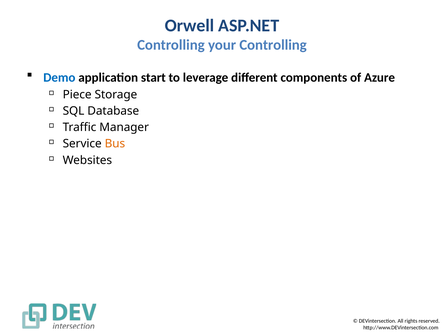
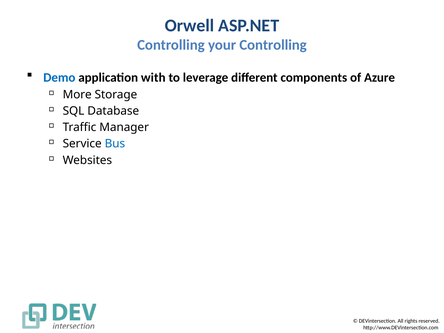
start: start -> with (153, 77)
Piece: Piece -> More (77, 95)
Bus colour: orange -> blue (115, 144)
